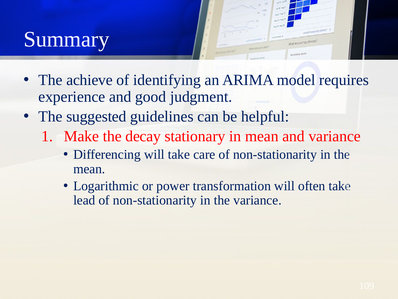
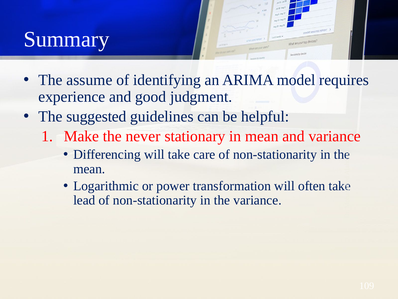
achieve: achieve -> assume (89, 80)
decay: decay -> never (143, 136)
